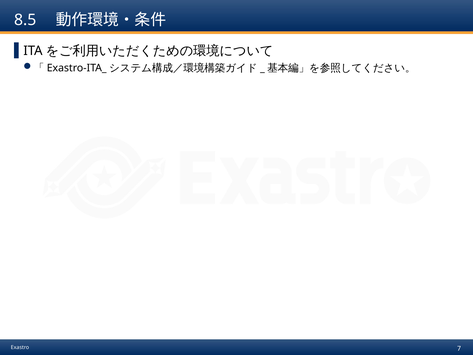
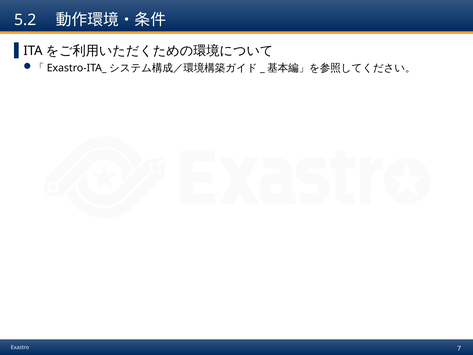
8.5: 8.5 -> 5.2 (25, 20)
